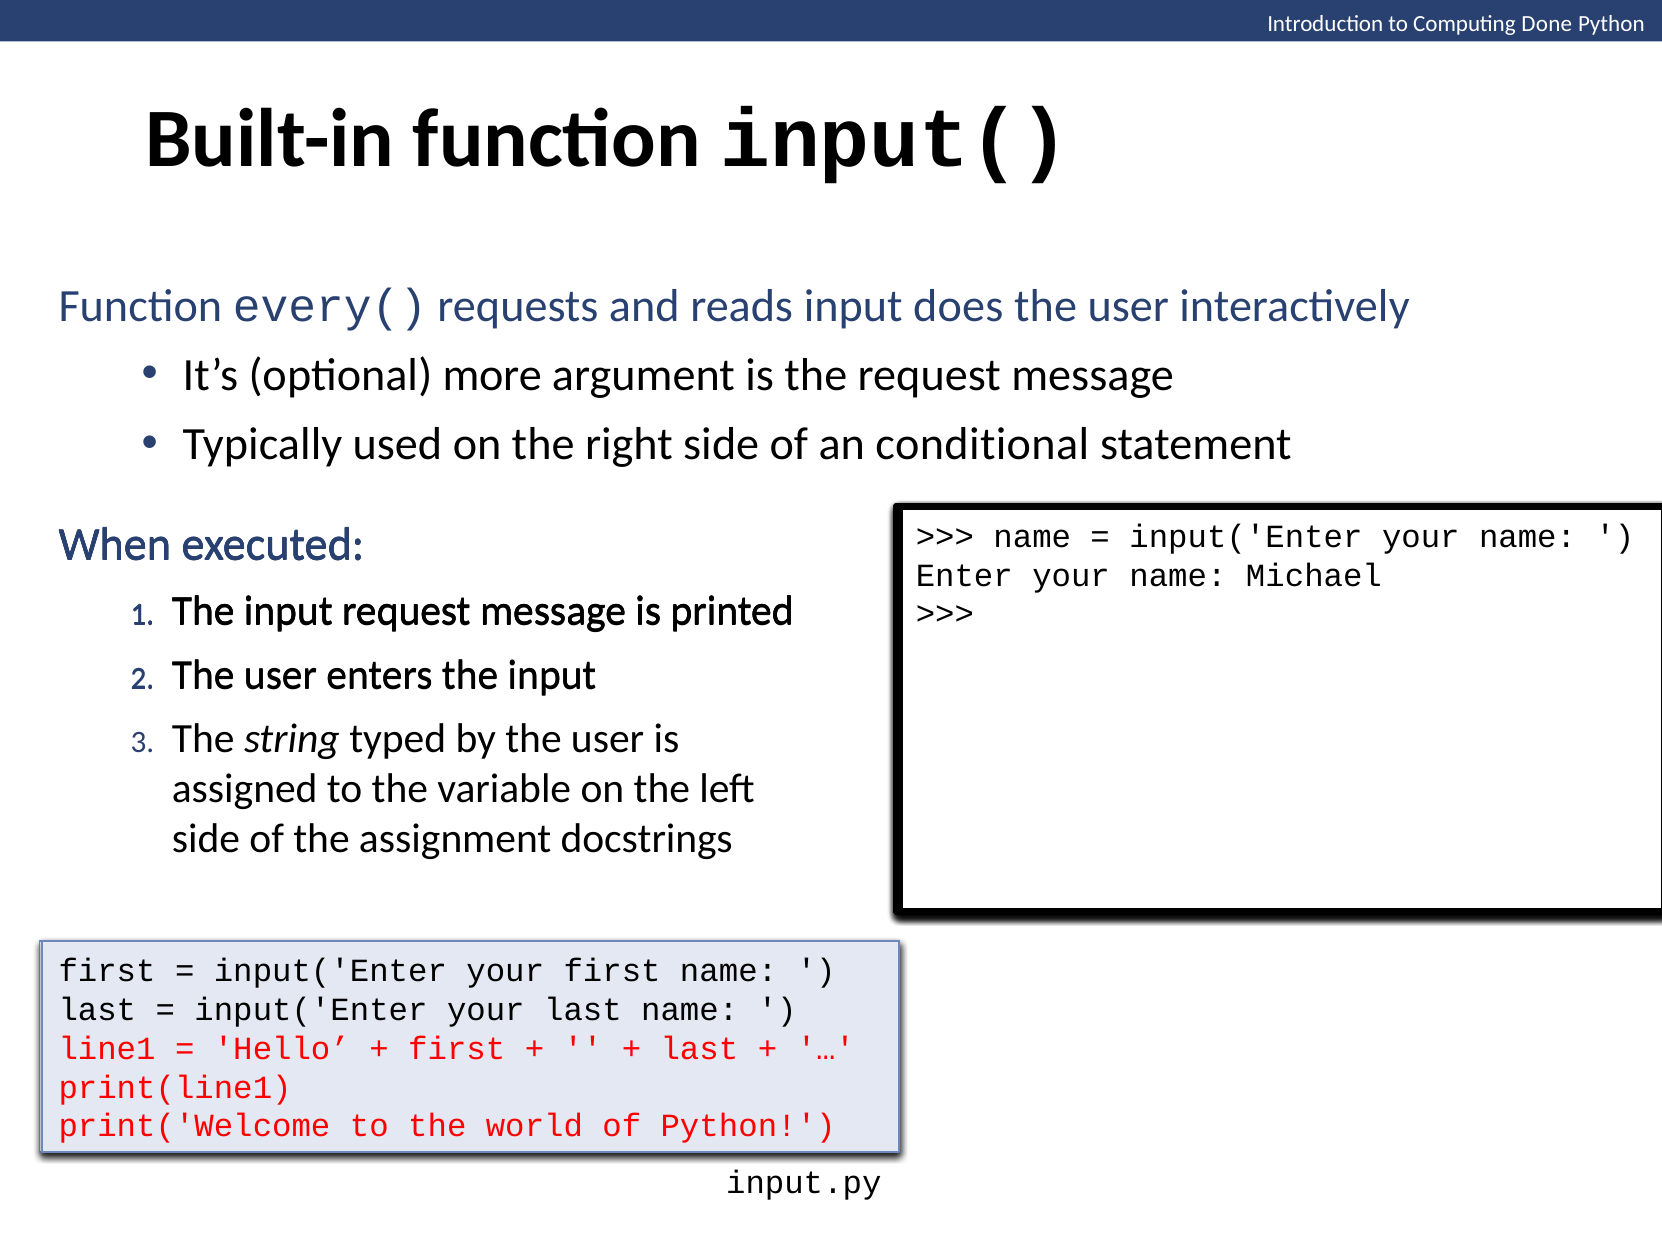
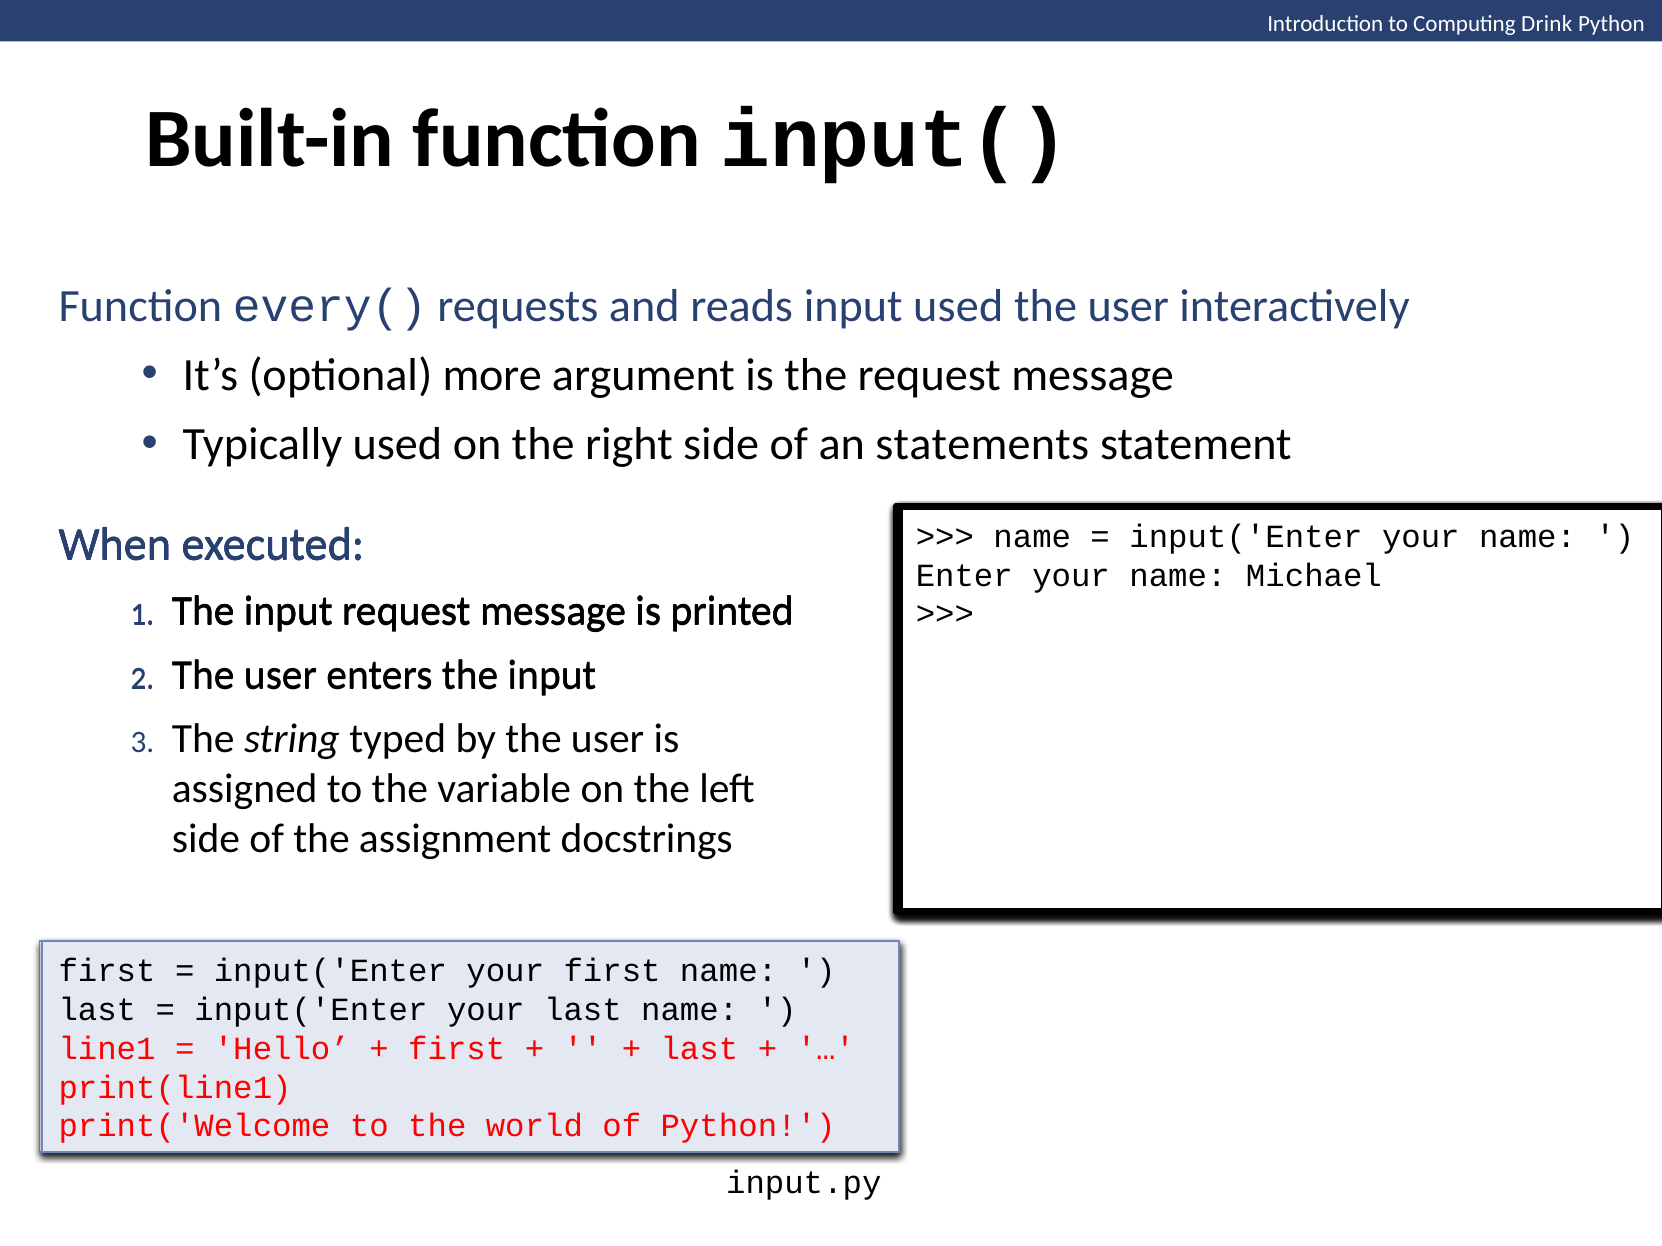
Done: Done -> Drink (1547, 24)
input does: does -> used (958, 306)
conditional: conditional -> statements (982, 445)
